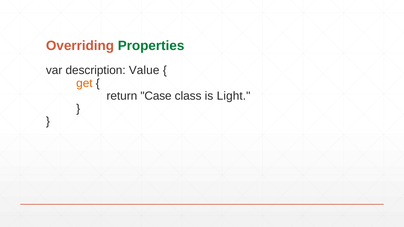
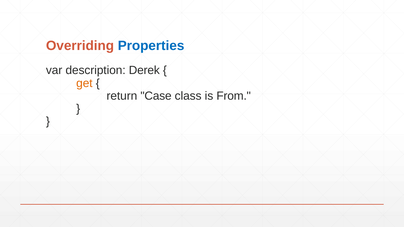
Properties colour: green -> blue (151, 46)
Value: Value -> Derek (144, 71)
Light: Light -> From (234, 96)
